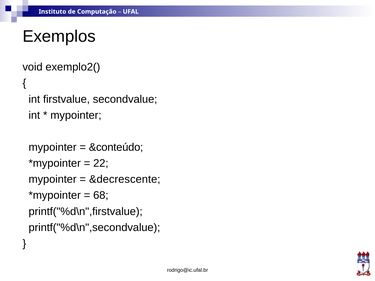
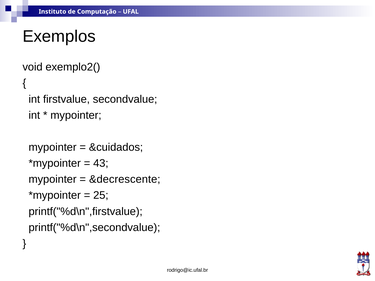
&conteúdo: &conteúdo -> &cuidados (116, 147)
22: 22 -> 43 (101, 163)
68: 68 -> 25 (101, 196)
